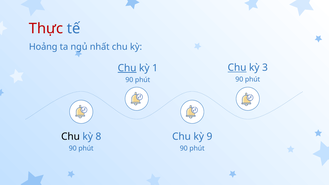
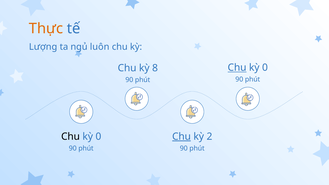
Thực colour: red -> orange (46, 29)
Hoảng: Hoảng -> Lượng (43, 47)
nhất: nhất -> luôn (100, 47)
3: 3 -> 0 (265, 68)
Chu underline: present -> none (127, 68)
1: 1 -> 8 (155, 68)
8: 8 -> 0 (98, 137)
Chu underline: none -> present (182, 137)
9: 9 -> 2 (209, 137)
